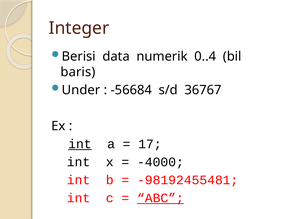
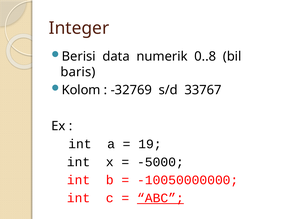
0..4: 0..4 -> 0..8 (205, 56)
Under: Under -> Kolom (81, 90)
-56684: -56684 -> -32769 (131, 90)
36767: 36767 -> 33767 (203, 90)
int underline: present -> none (80, 144)
17: 17 -> 19 (150, 144)
-4000: -4000 -> -5000 (160, 162)
-98192455481: -98192455481 -> -10050000000 (188, 180)
